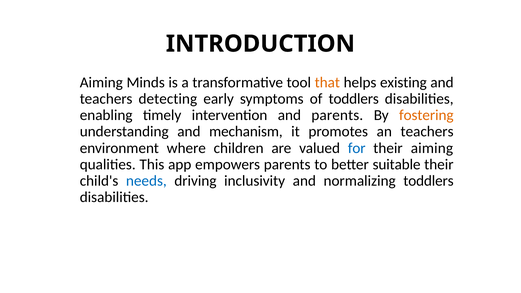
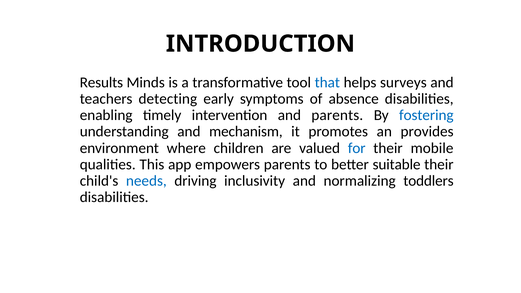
Aiming: Aiming -> Results (101, 82)
that colour: orange -> blue (327, 82)
existing: existing -> surveys (403, 82)
of toddlers: toddlers -> absence (354, 99)
fostering colour: orange -> blue (426, 115)
an teachers: teachers -> provides (427, 132)
their aiming: aiming -> mobile (432, 148)
